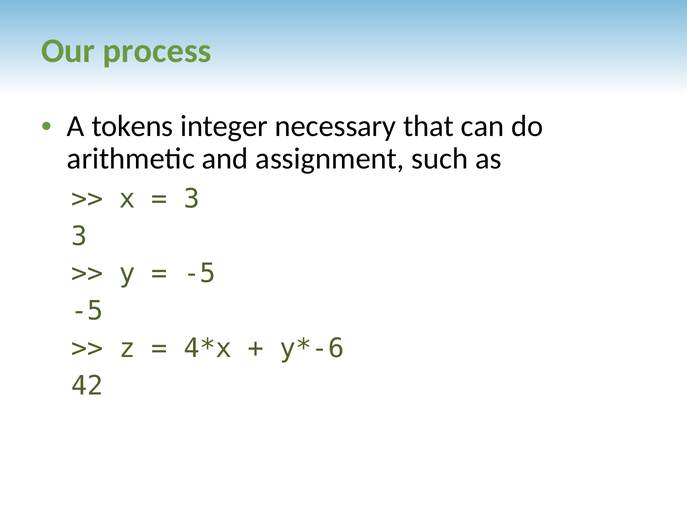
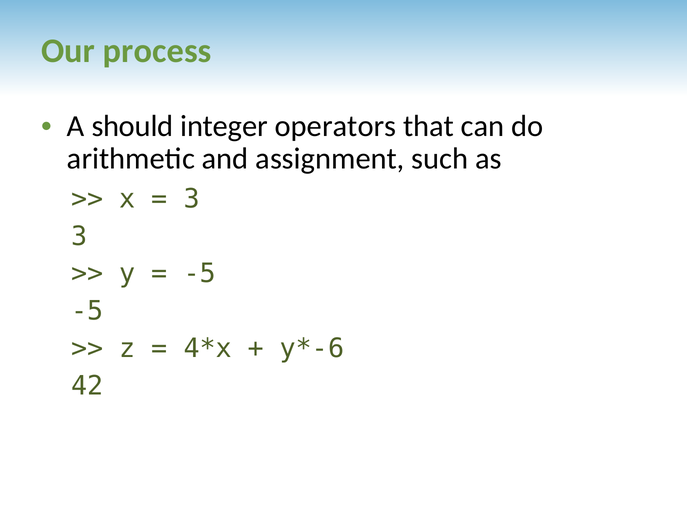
tokens: tokens -> should (132, 126)
necessary: necessary -> operators (335, 126)
